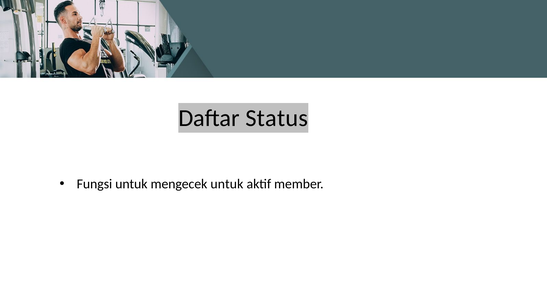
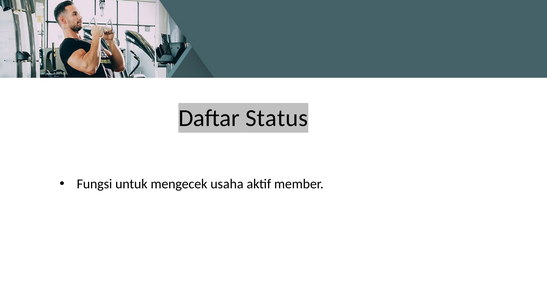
mengecek untuk: untuk -> usaha (227, 184)
